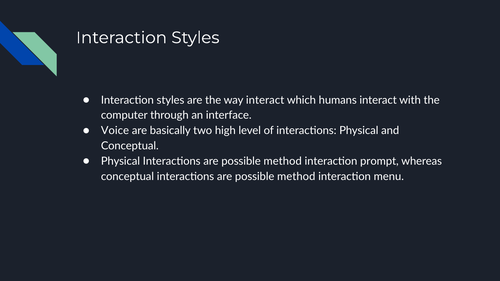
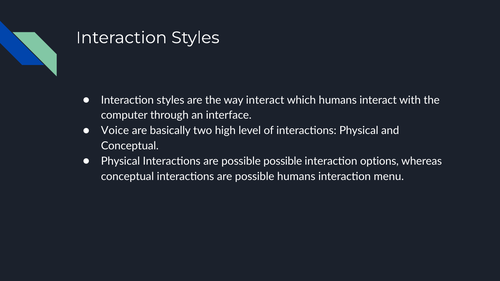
method: method -> possible (283, 161)
prompt: prompt -> options (379, 161)
method: method -> humans (296, 177)
